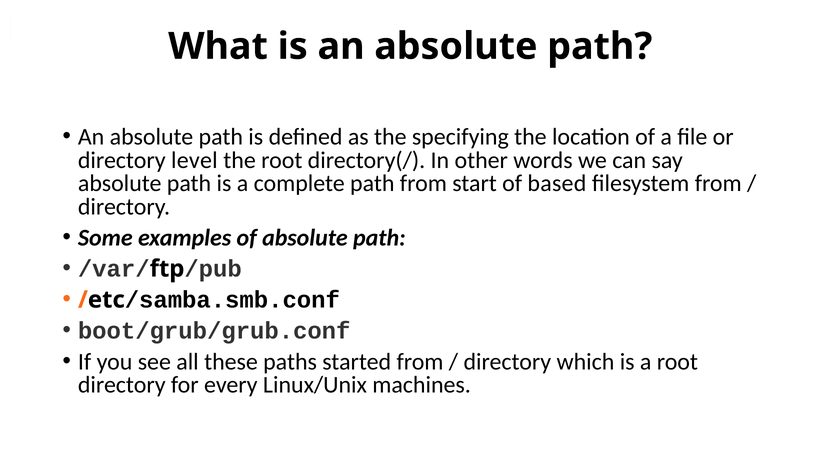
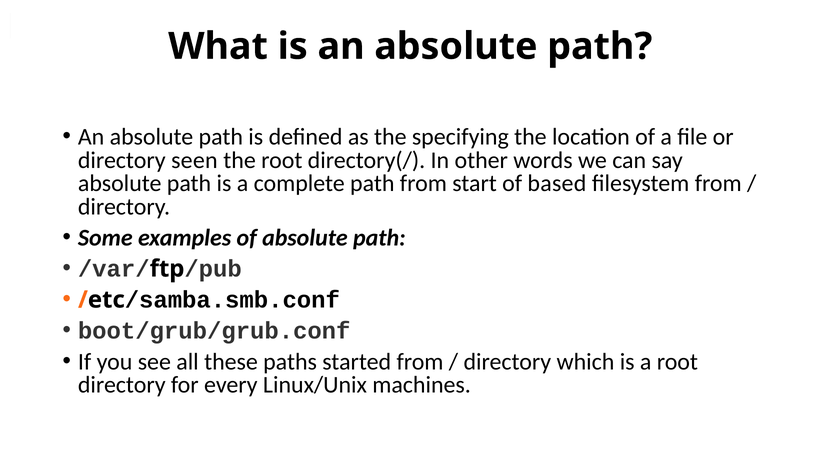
level: level -> seen (194, 160)
